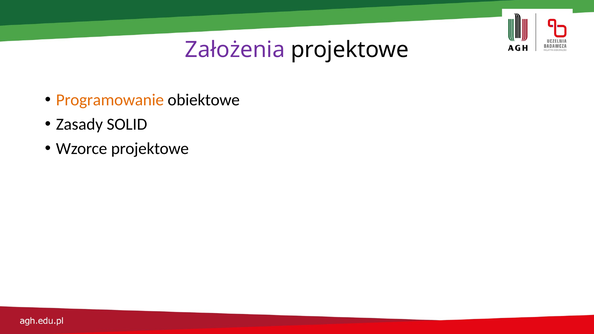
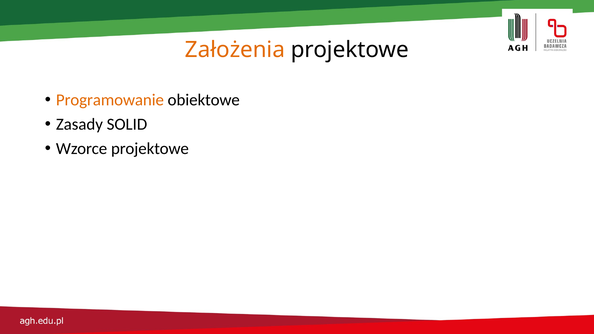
Założenia colour: purple -> orange (235, 50)
